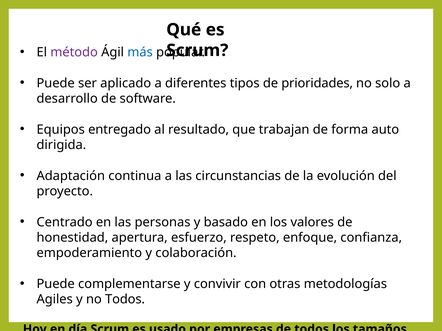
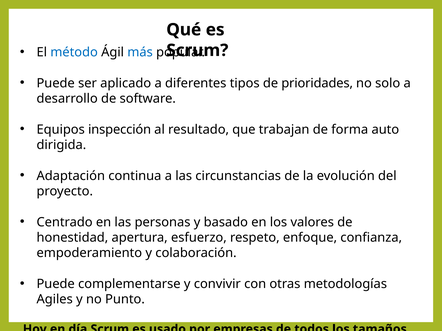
método colour: purple -> blue (74, 52)
entregado: entregado -> inspección (120, 130)
no Todos: Todos -> Punto (125, 300)
